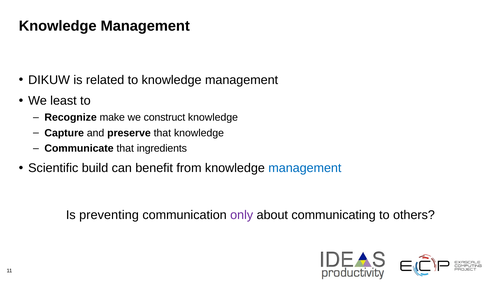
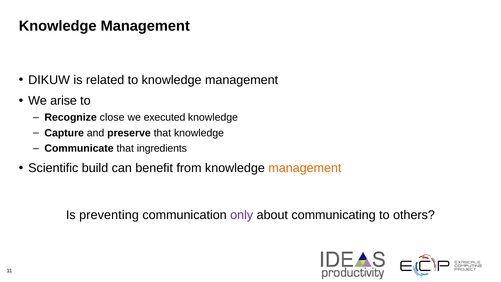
least: least -> arise (64, 101)
make: make -> close (112, 117)
construct: construct -> executed (164, 117)
management colour: blue -> orange (305, 168)
